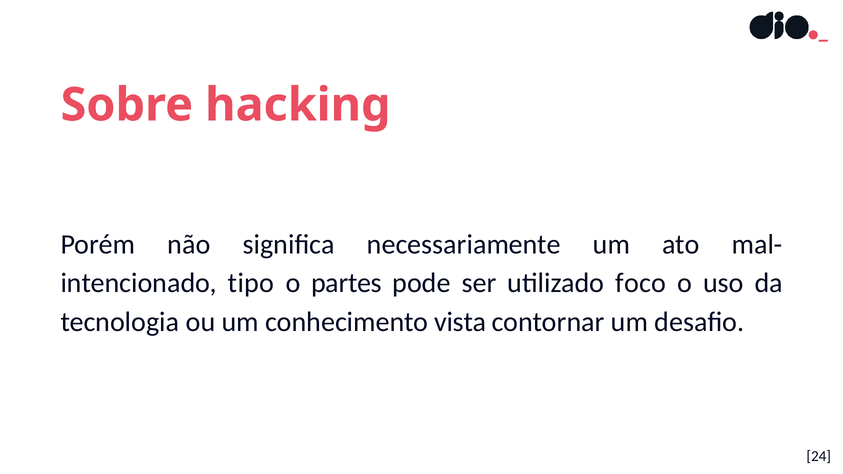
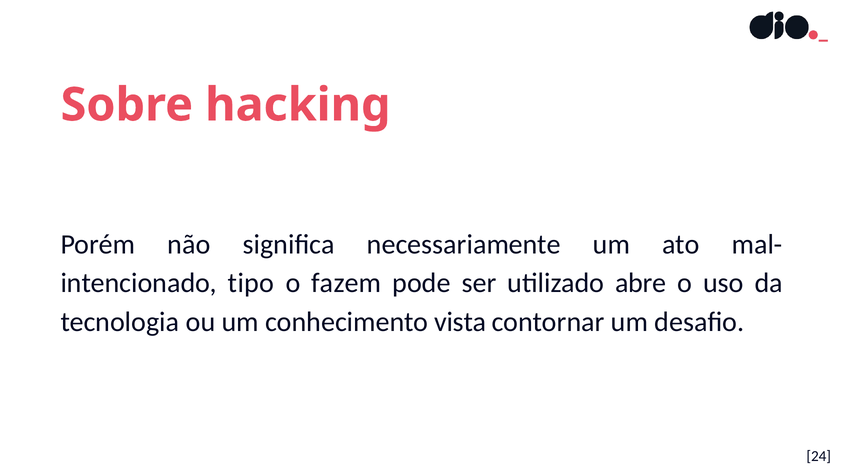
partes: partes -> fazem (346, 283)
foco: foco -> abre (641, 283)
